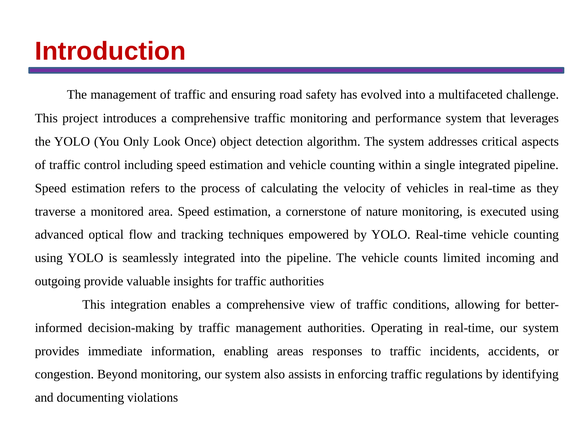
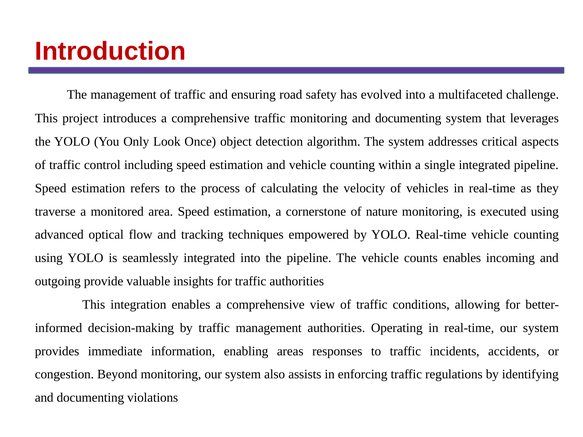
monitoring and performance: performance -> documenting (408, 118)
counts limited: limited -> enables (462, 258)
